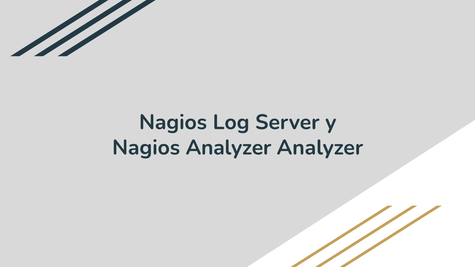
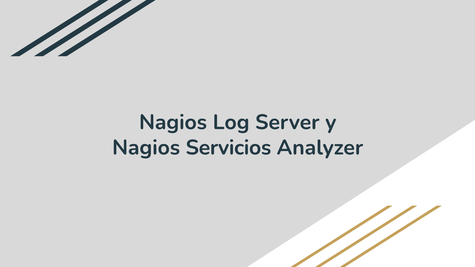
Nagios Analyzer: Analyzer -> Servicios (228, 148)
